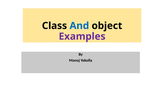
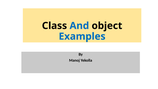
Examples colour: purple -> blue (82, 36)
